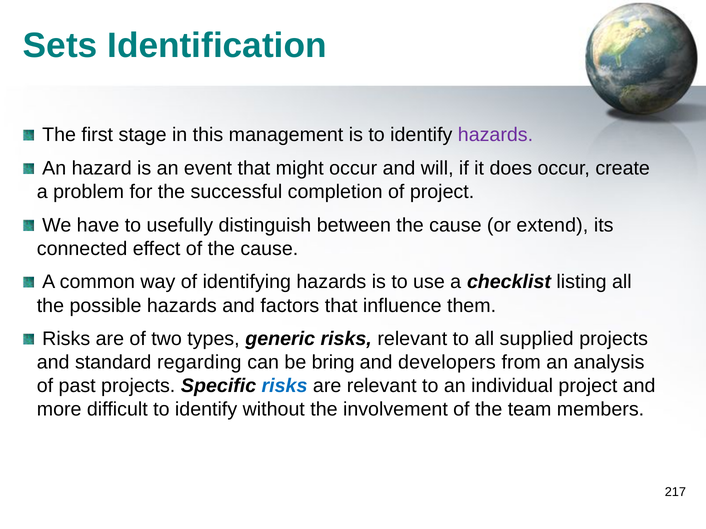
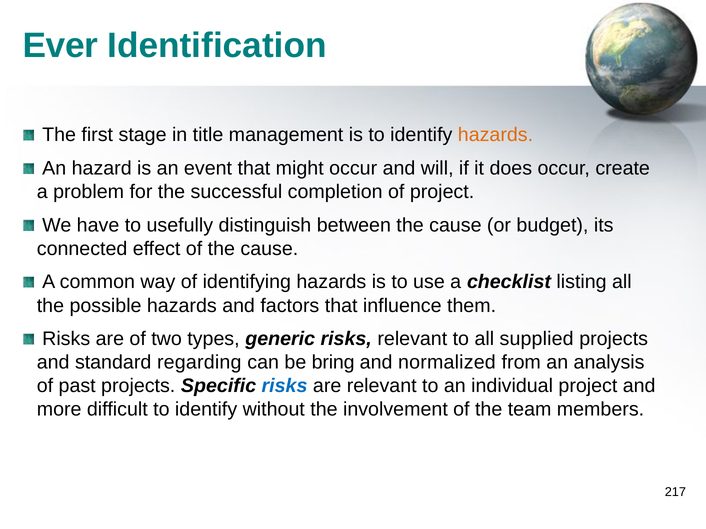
Sets: Sets -> Ever (60, 46)
this: this -> title (208, 135)
hazards colour: purple -> orange (495, 135)
extend: extend -> budget (552, 225)
developers: developers -> normalized (447, 363)
